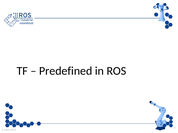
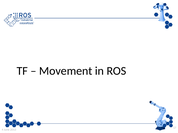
Predefined: Predefined -> Movement (66, 71)
